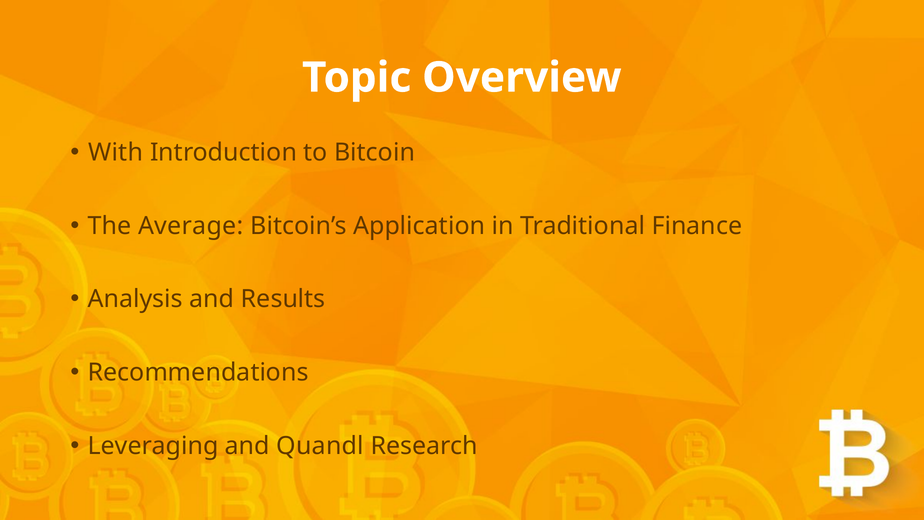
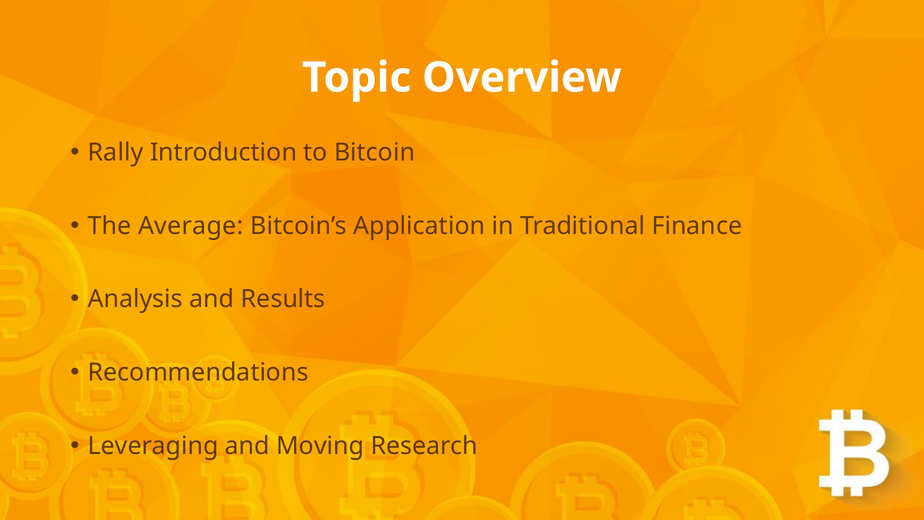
With: With -> Rally (116, 152)
Quandl: Quandl -> Moving (320, 446)
